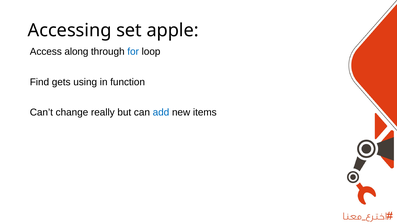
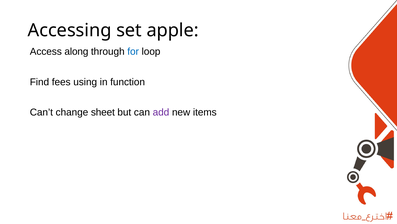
gets: gets -> fees (61, 82)
really: really -> sheet (103, 112)
add colour: blue -> purple (161, 112)
